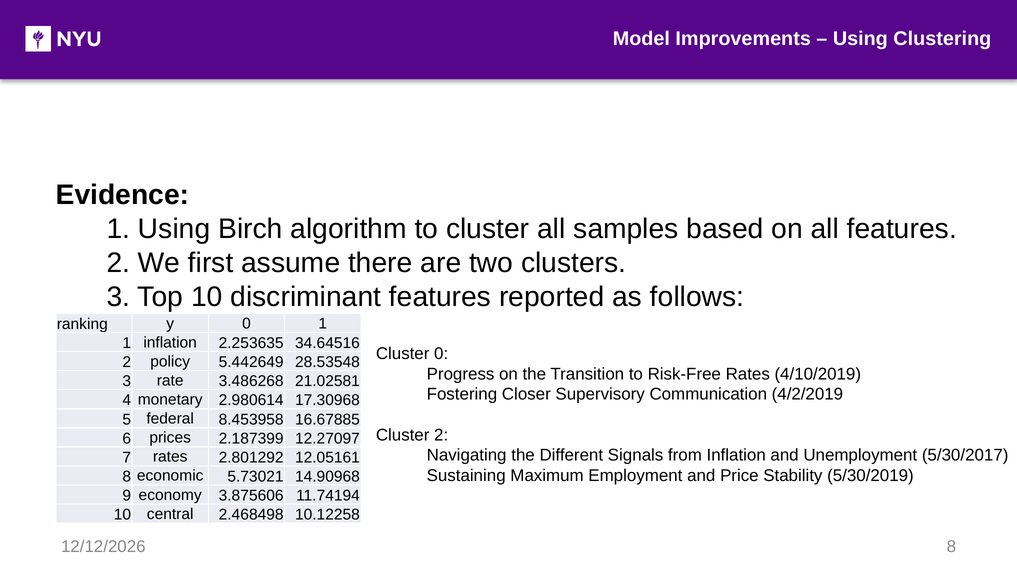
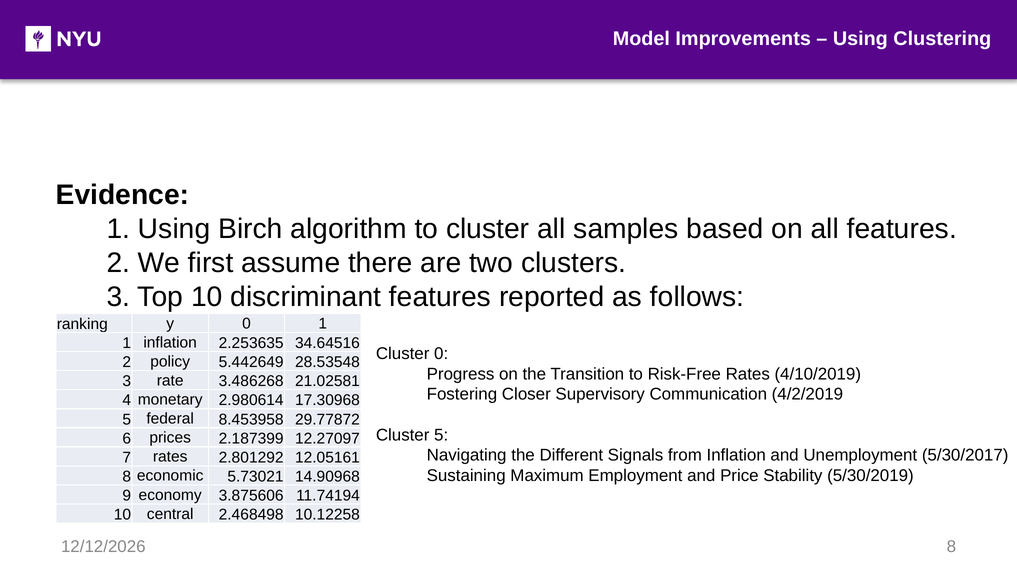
16.67885: 16.67885 -> 29.77872 (327, 419)
Cluster 2: 2 -> 5 (441, 435)
